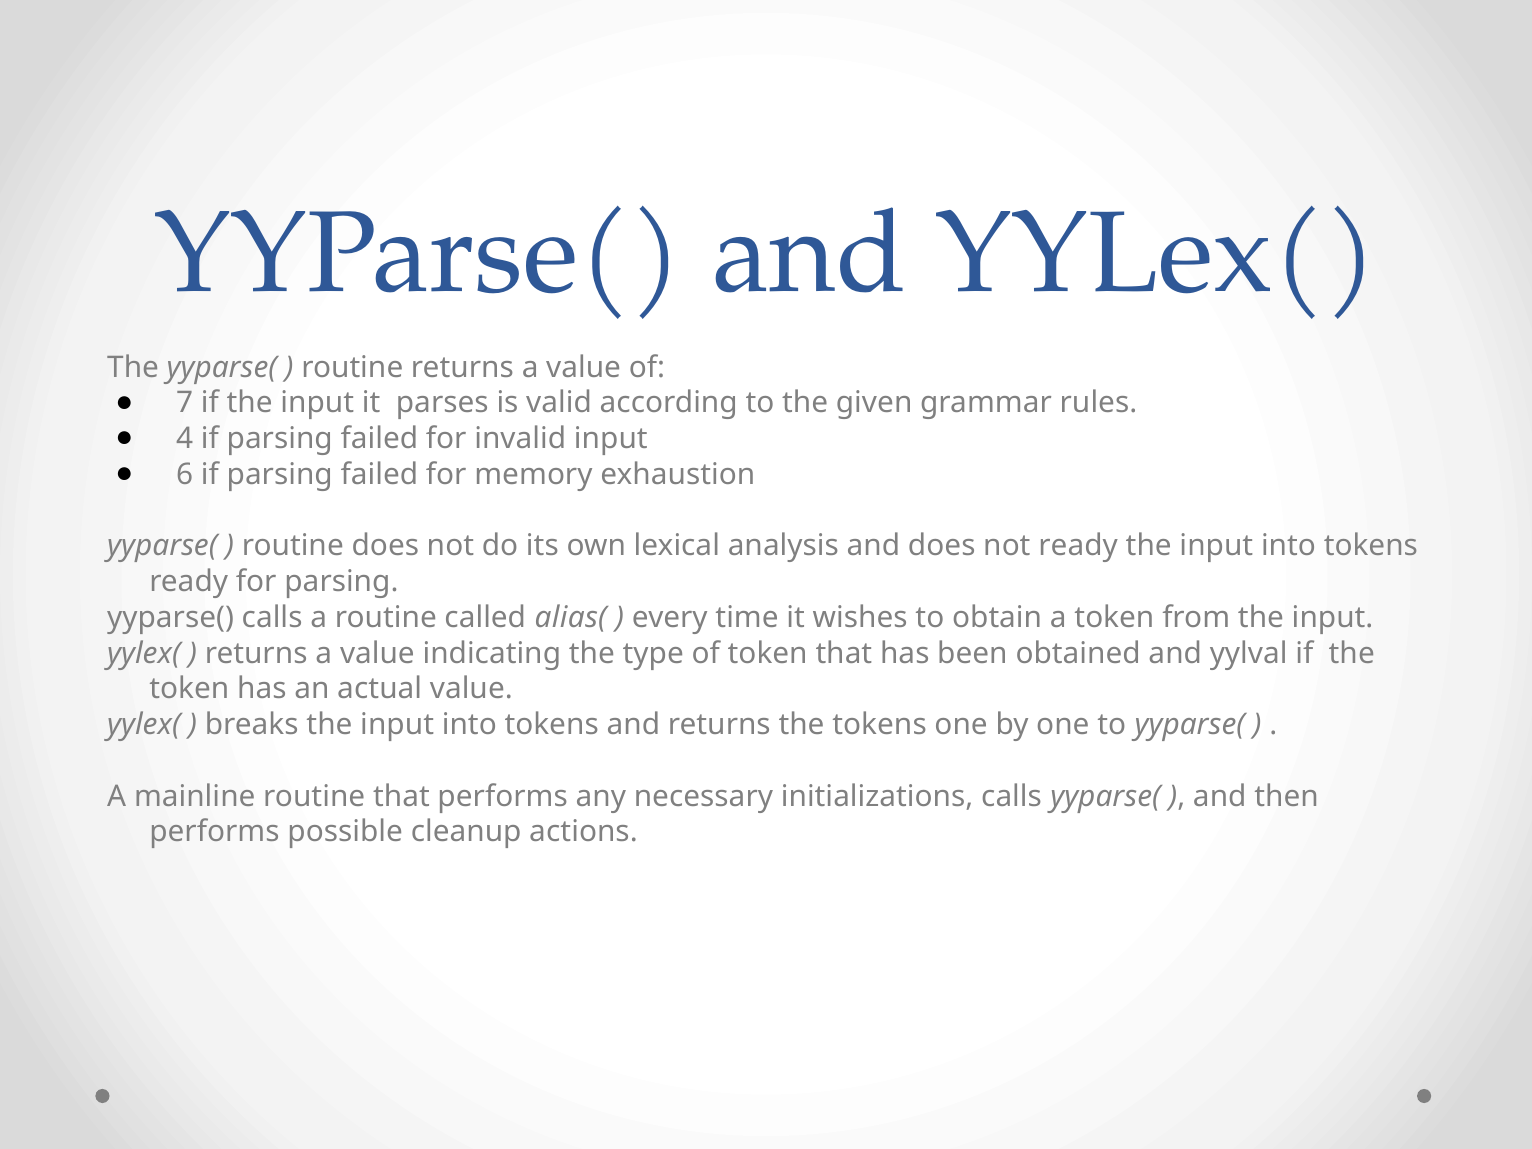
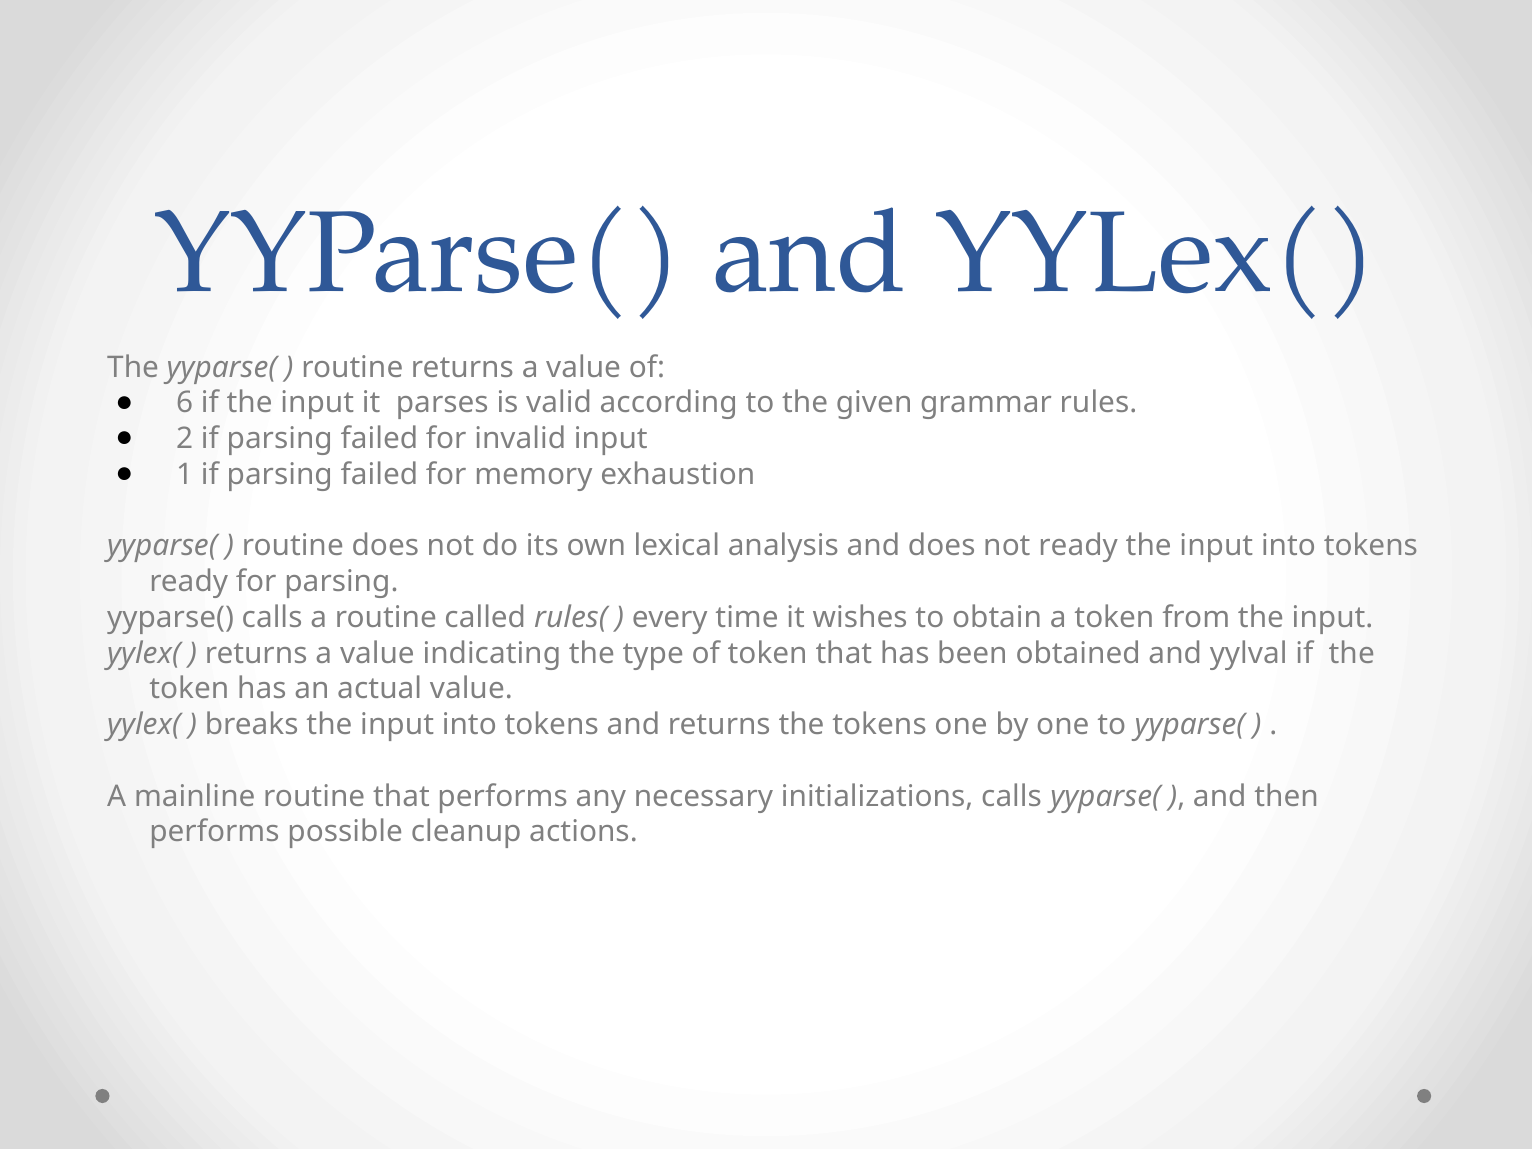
7: 7 -> 6 (185, 403)
4: 4 -> 2 (185, 439)
6: 6 -> 1 (185, 474)
alias(: alias( -> rules( (571, 618)
